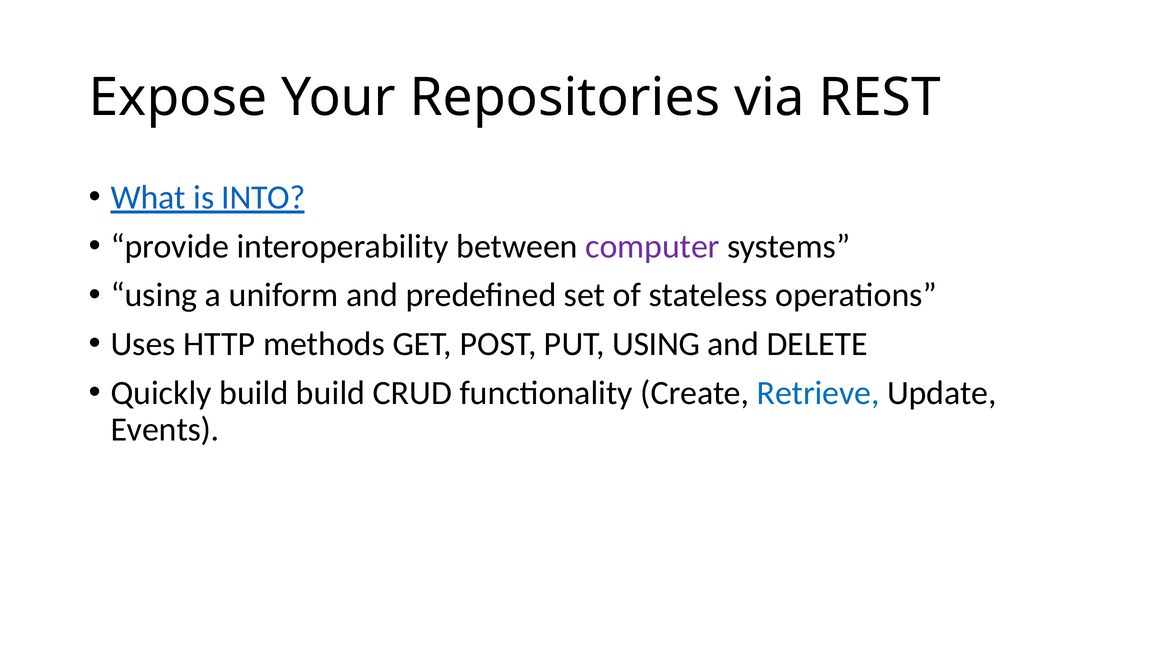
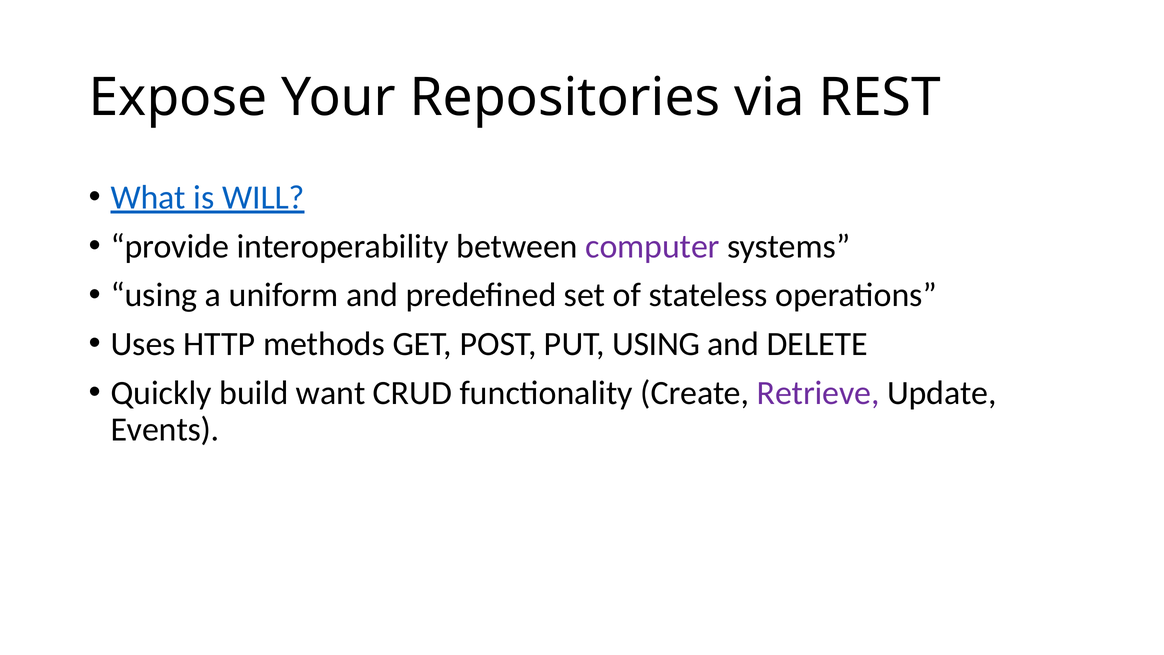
INTO: INTO -> WILL (263, 197)
build build: build -> want (331, 393)
Retrieve colour: blue -> purple (818, 393)
